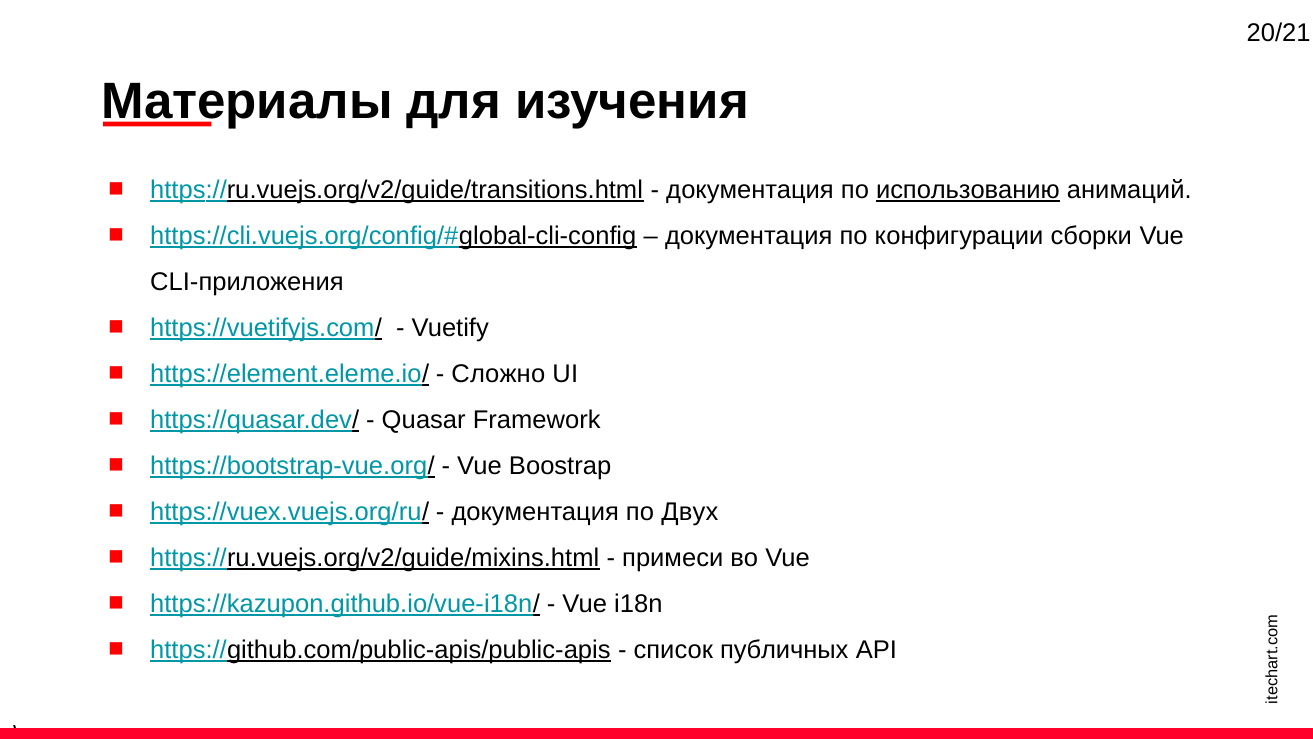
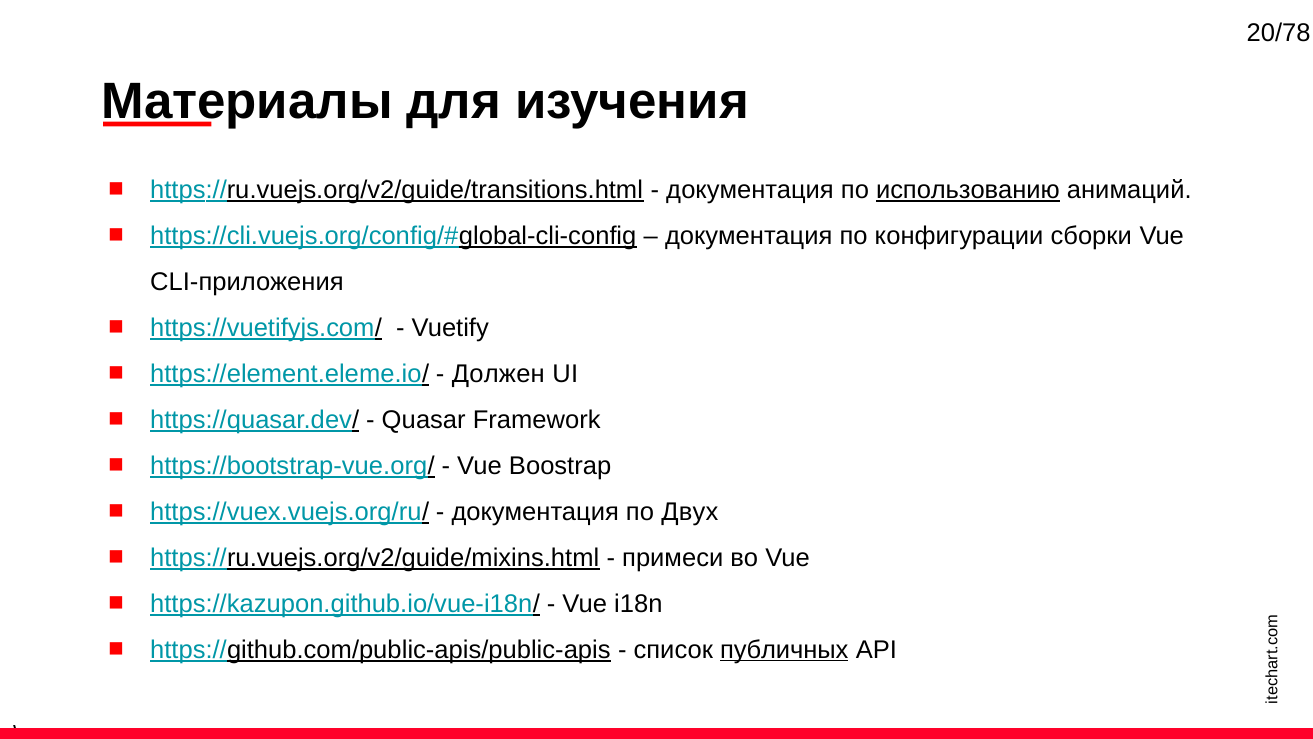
20/21: 20/21 -> 20/78 (1279, 33)
Сложно: Сложно -> Должен (498, 373)
публичных underline: none -> present (784, 649)
